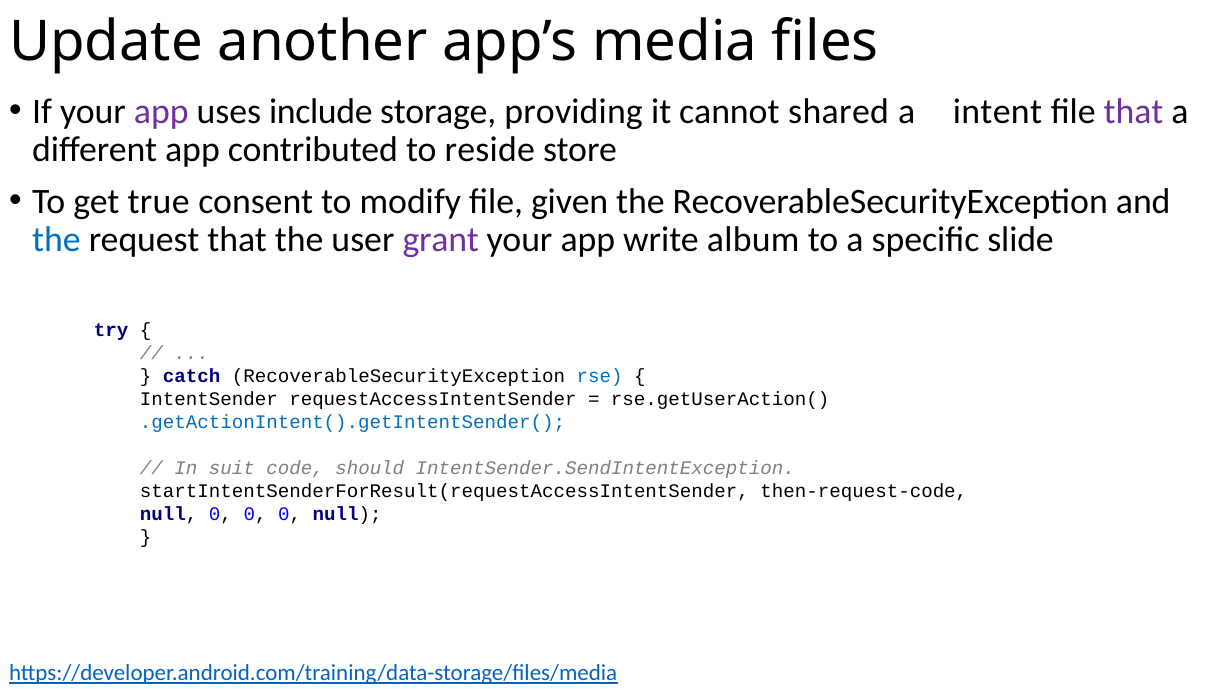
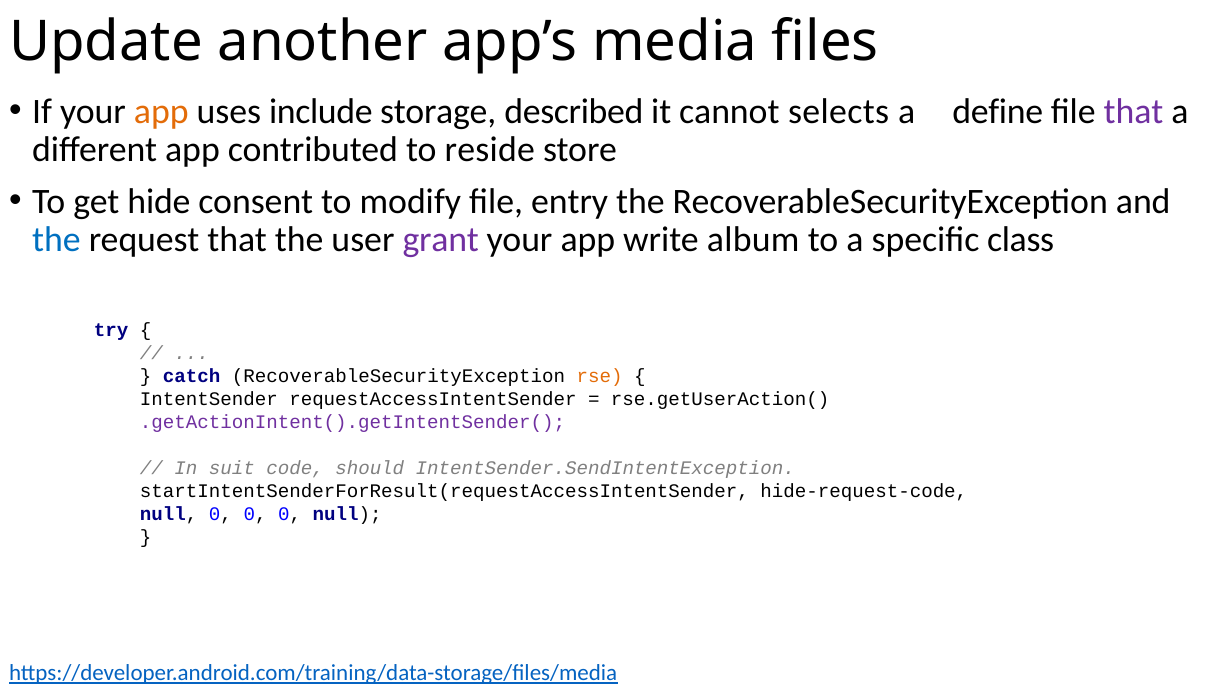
app colour: purple -> orange (161, 111)
providing: providing -> described (574, 111)
shared: shared -> selects (839, 111)
intent: intent -> define (998, 111)
true: true -> hide (159, 201)
given: given -> entry (570, 201)
slide: slide -> class (1021, 240)
rse colour: blue -> orange (600, 376)
.getActionIntent().getIntentSender( colour: blue -> purple (352, 422)
then-request-code: then-request-code -> hide-request-code (864, 492)
